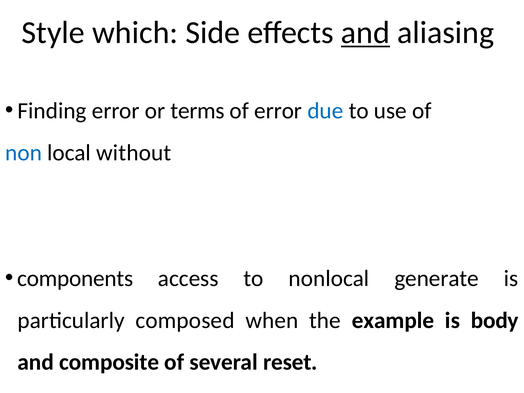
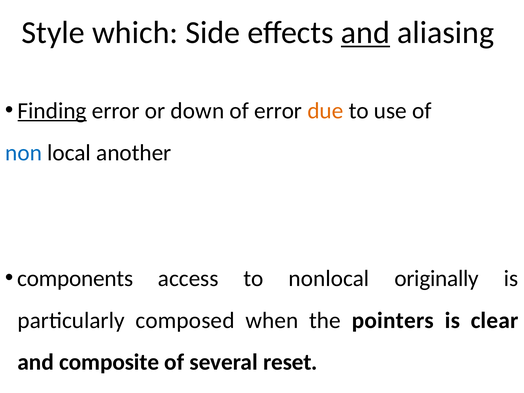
Finding underline: none -> present (52, 111)
terms: terms -> down (197, 111)
due colour: blue -> orange (325, 111)
without: without -> another (134, 153)
generate: generate -> originally (437, 278)
example: example -> pointers (393, 320)
body: body -> clear (495, 320)
